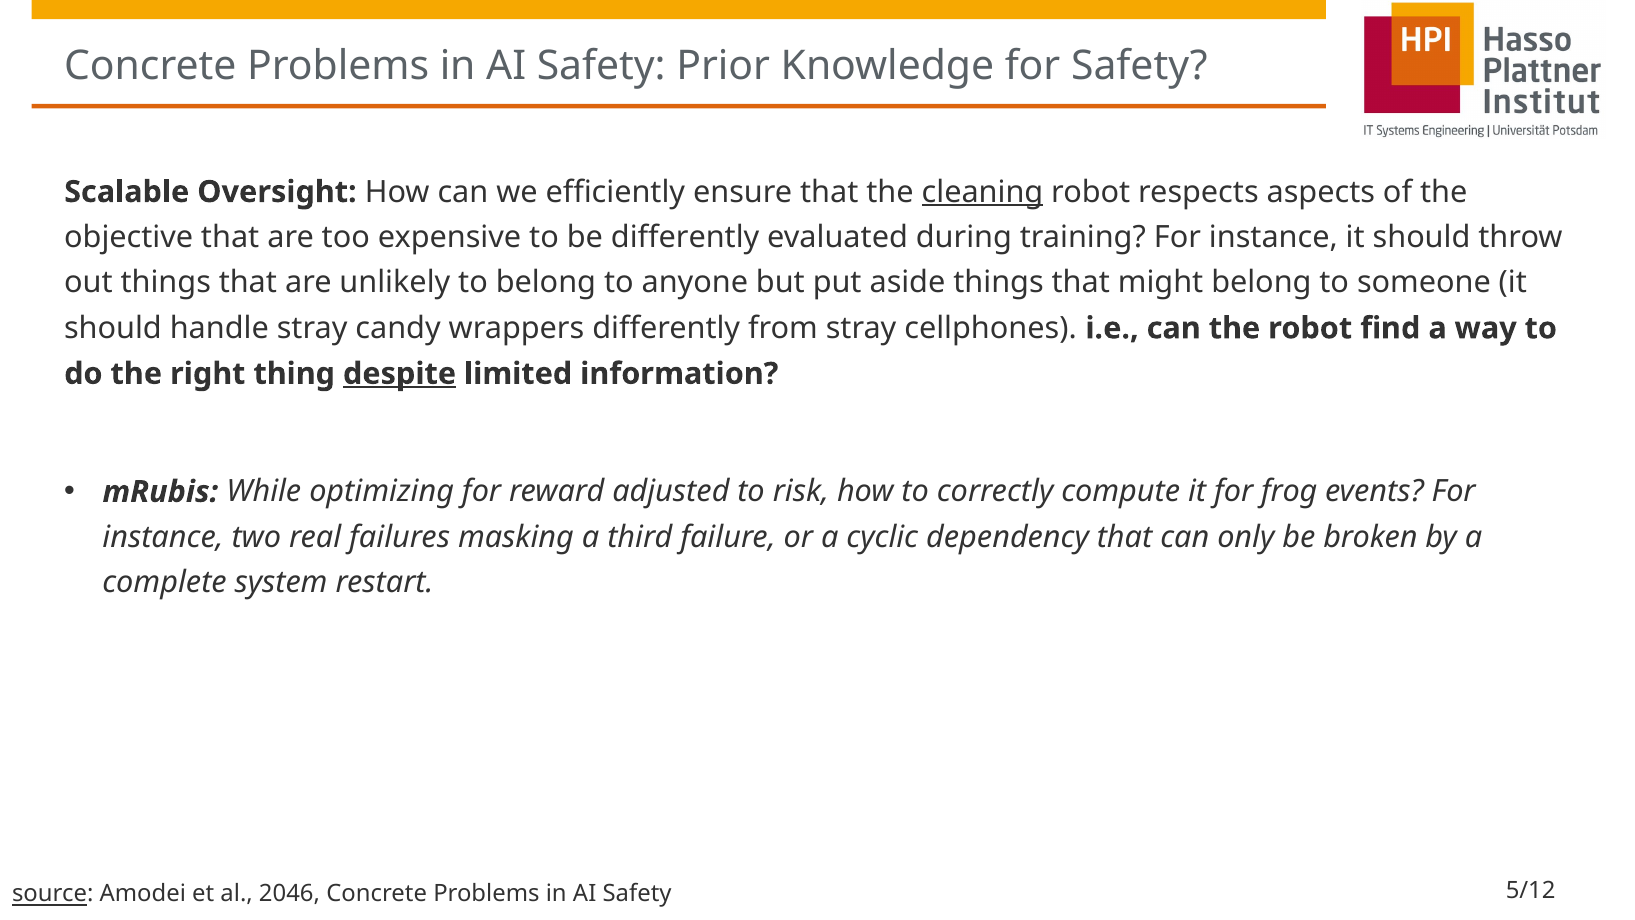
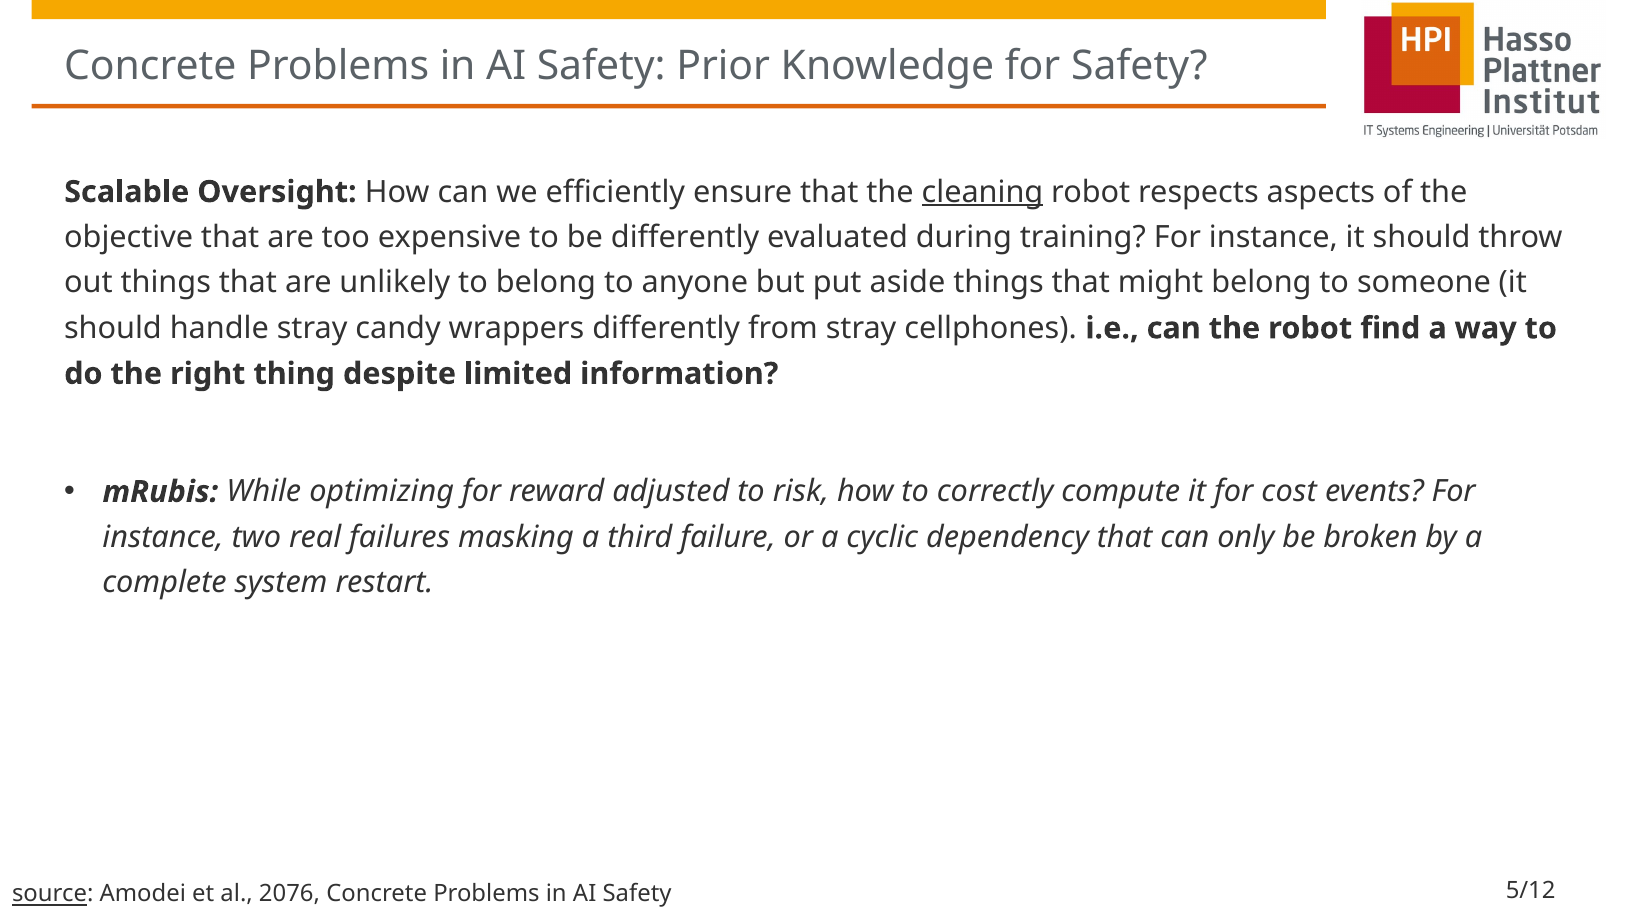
despite underline: present -> none (400, 374)
frog: frog -> cost (1289, 492)
2046: 2046 -> 2076 (289, 894)
